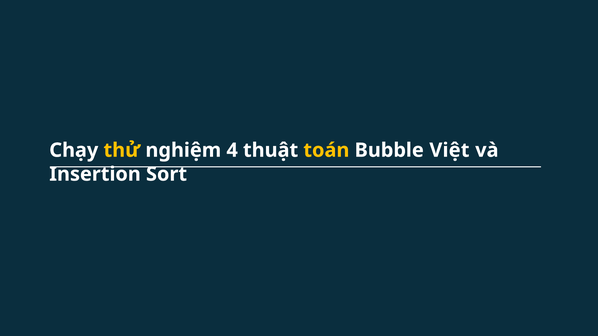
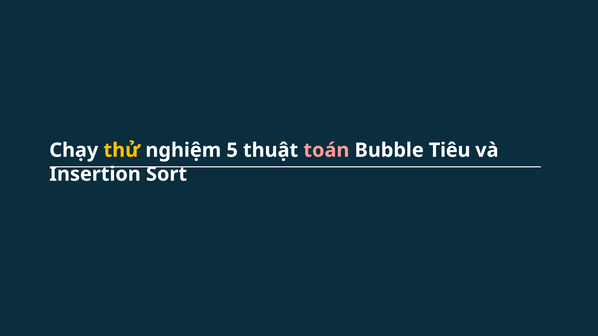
4: 4 -> 5 (232, 150)
toán colour: yellow -> pink (326, 150)
Việt: Việt -> Tiêu (450, 150)
